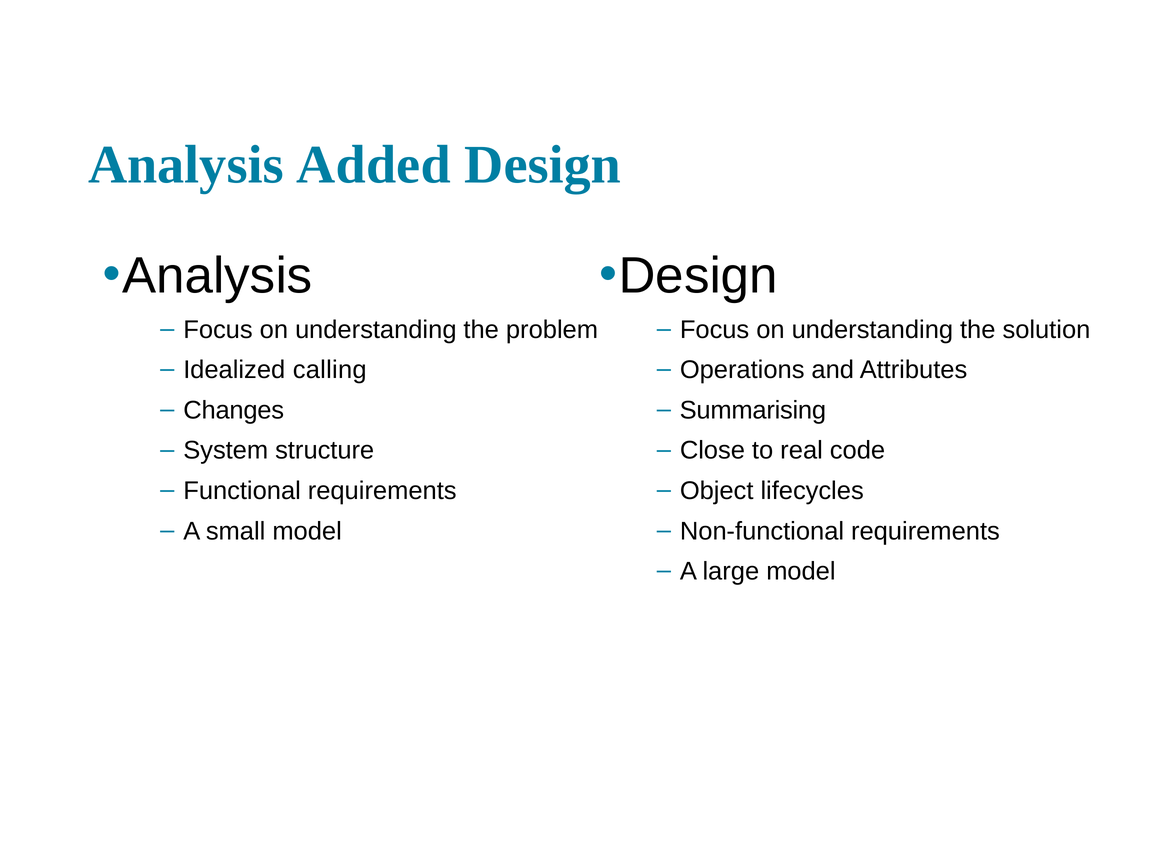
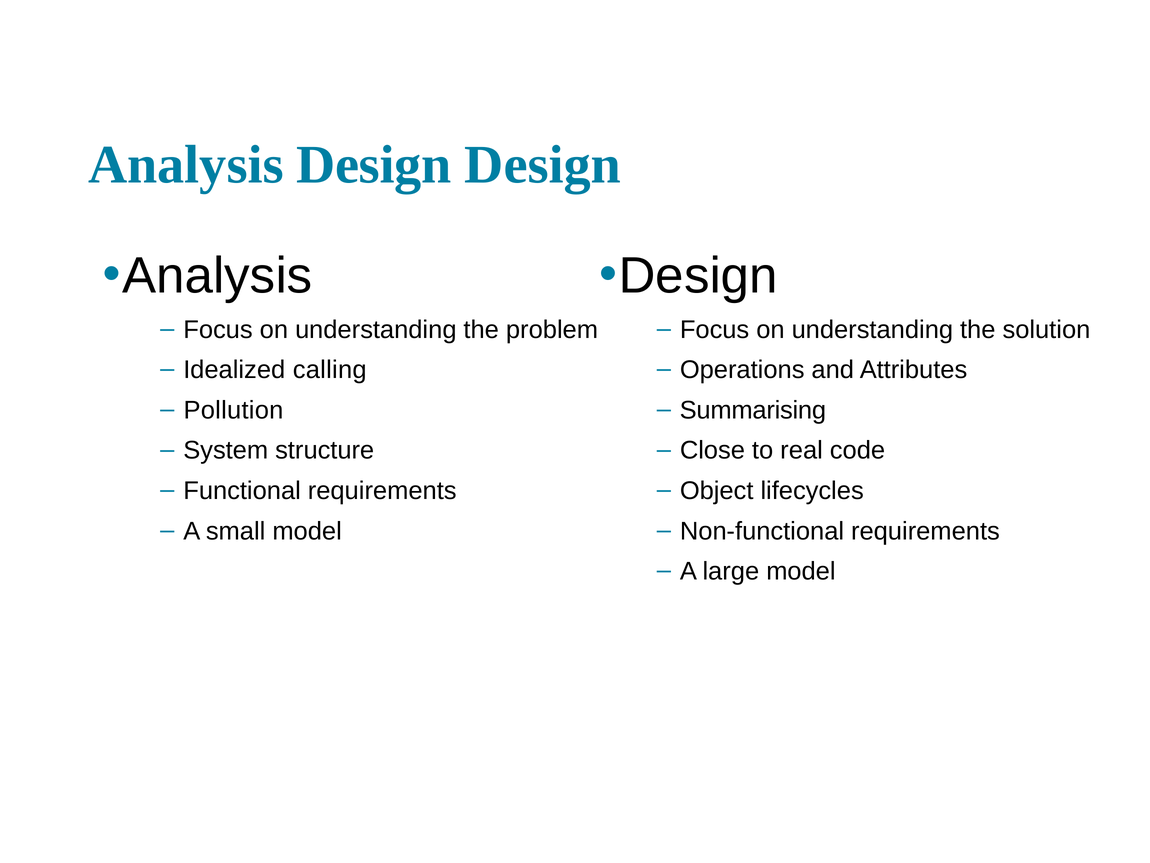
Analysis Added: Added -> Design (374, 165)
Changes: Changes -> Pollution (233, 410)
